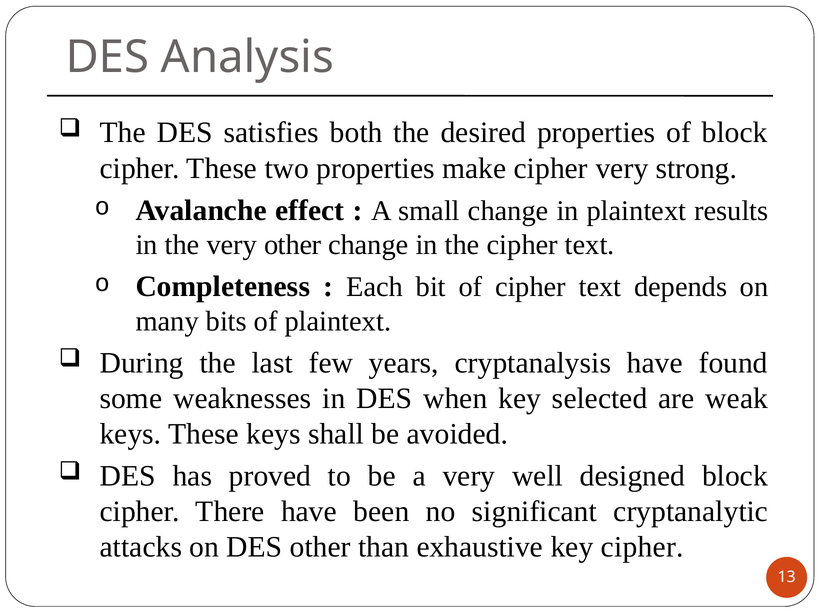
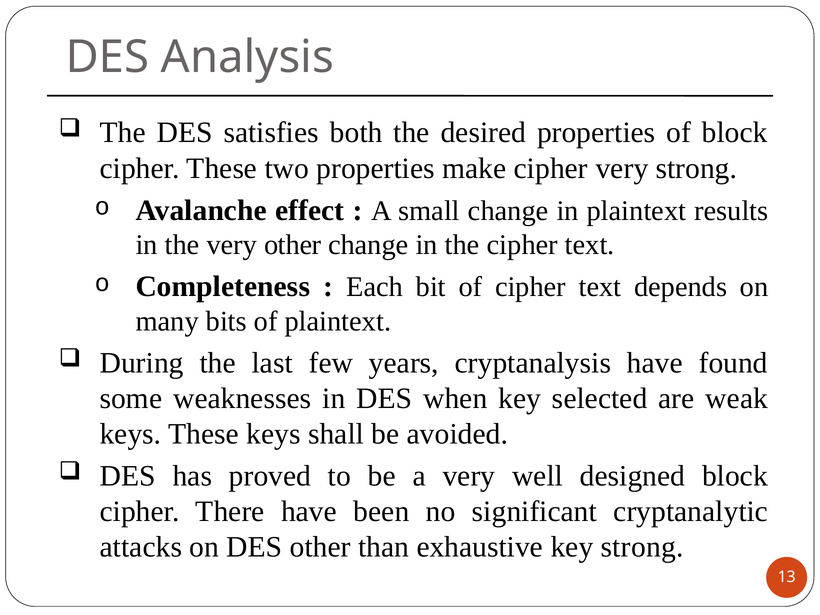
key cipher: cipher -> strong (642, 547)
